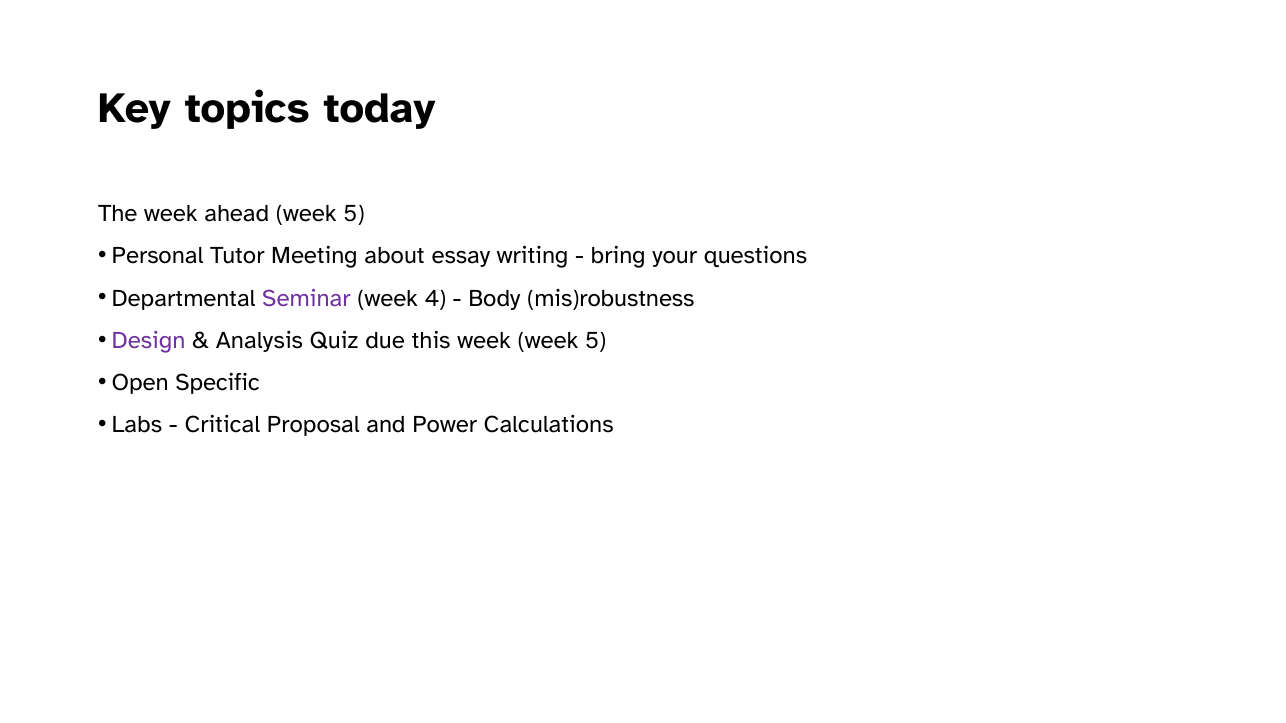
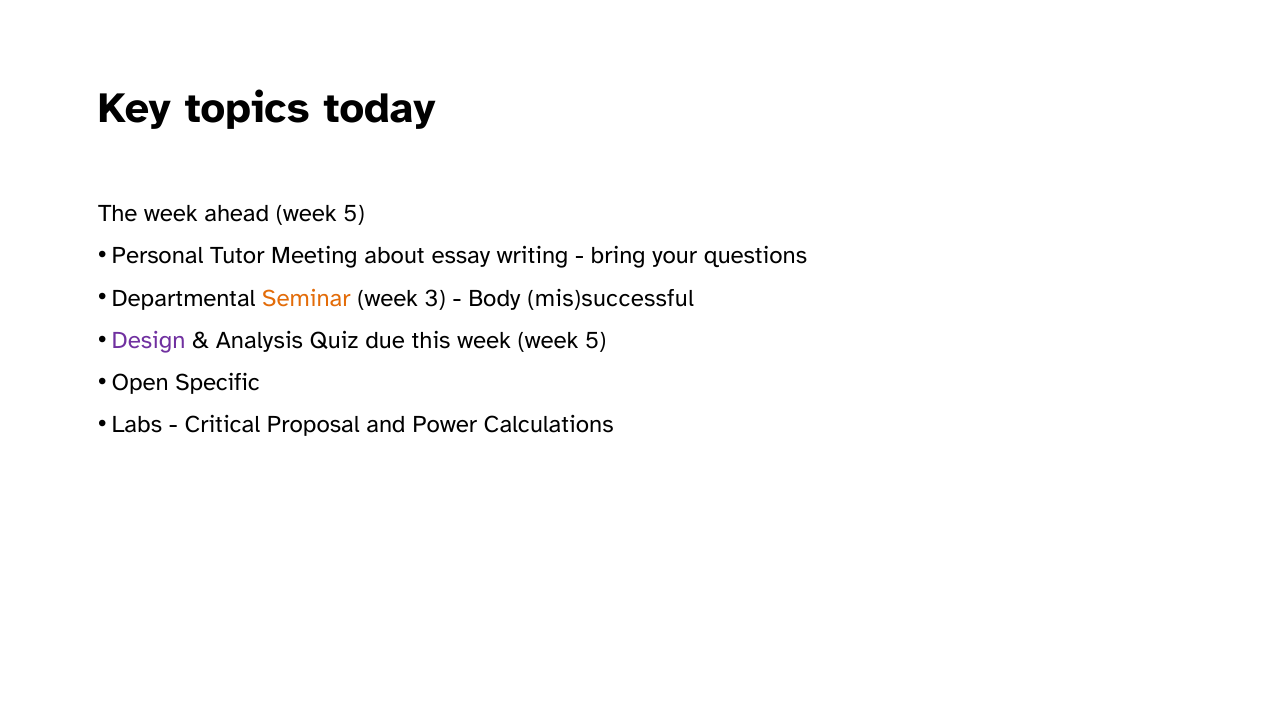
Seminar colour: purple -> orange (306, 298)
4: 4 -> 3 (435, 298)
mis)robustness: mis)robustness -> mis)successful (611, 298)
